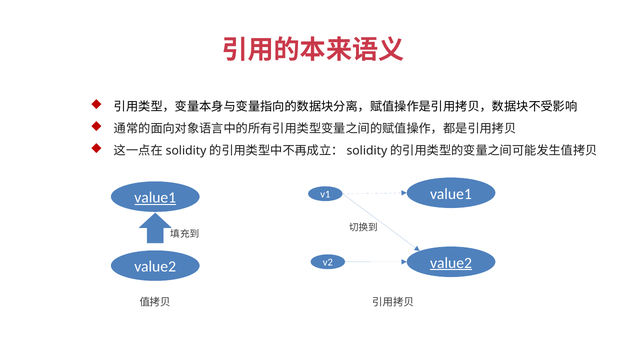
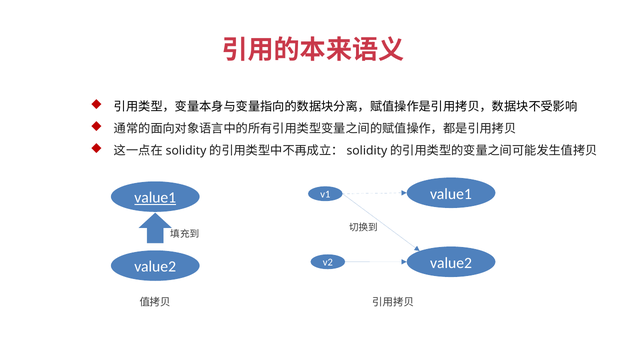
value2 underline: present -> none (451, 263)
